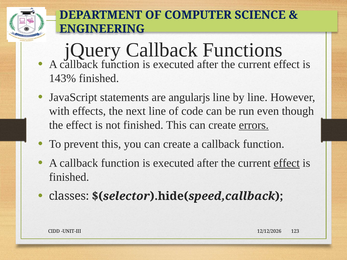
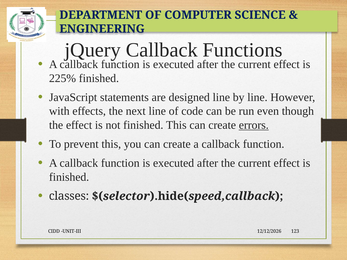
143%: 143% -> 225% (63, 78)
angularjs: angularjs -> designed (189, 97)
effect underline: present -> none (287, 163)
